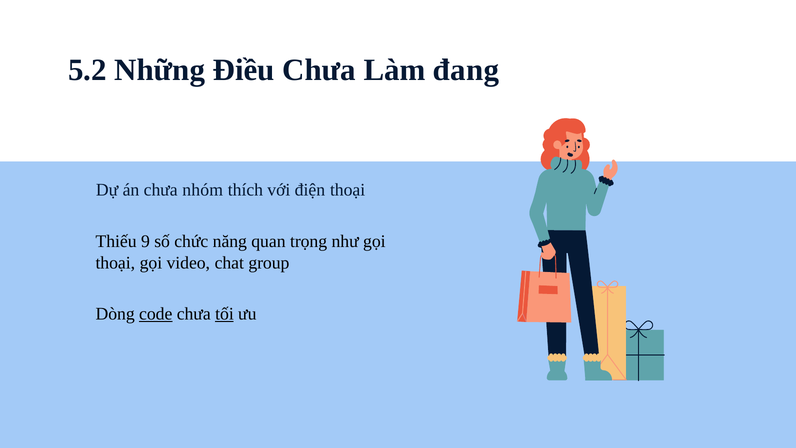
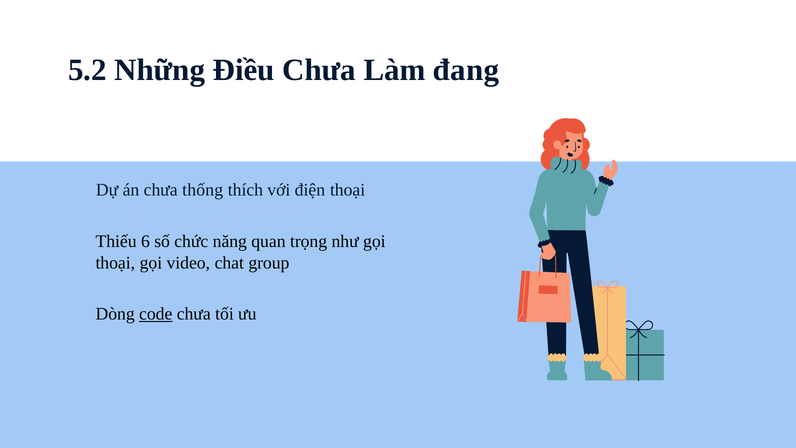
nhóm: nhóm -> thống (203, 190)
9: 9 -> 6 (145, 241)
tối underline: present -> none (224, 314)
